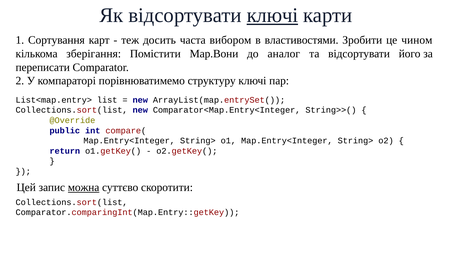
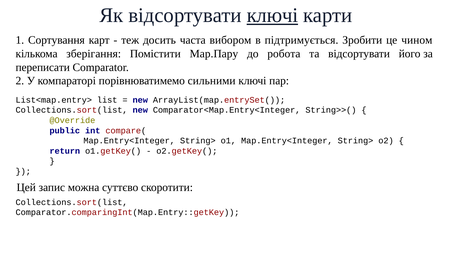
властивостями: властивостями -> підтримується (302, 40)
Map.Вони: Map.Вони -> Map.Пару (214, 54)
аналог: аналог -> робота (284, 54)
структуру: структуру -> сильними (212, 81)
можна underline: present -> none (84, 187)
